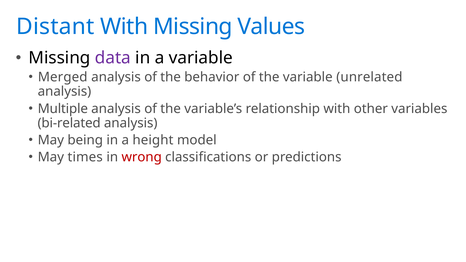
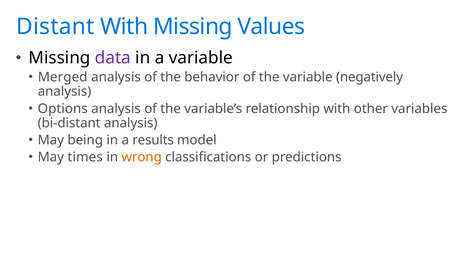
unrelated: unrelated -> negatively (370, 77)
Multiple: Multiple -> Options (63, 109)
bi-related: bi-related -> bi-distant (69, 123)
height: height -> results (153, 140)
wrong colour: red -> orange (142, 157)
